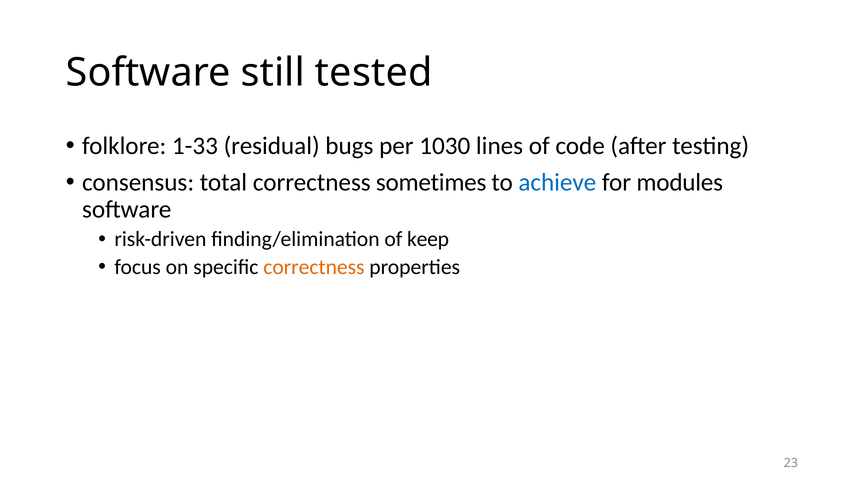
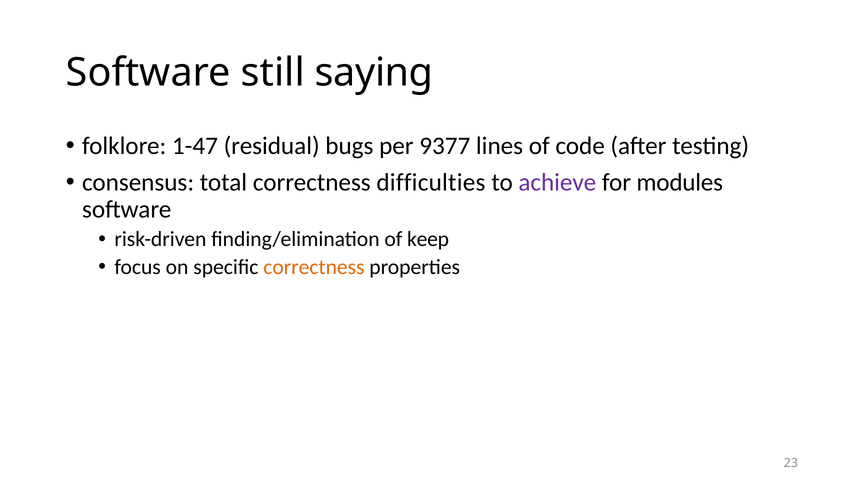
tested: tested -> saying (374, 73)
1-33: 1-33 -> 1-47 (195, 146)
1030: 1030 -> 9377 (445, 146)
sometimes: sometimes -> difficulties (431, 182)
achieve colour: blue -> purple (557, 182)
